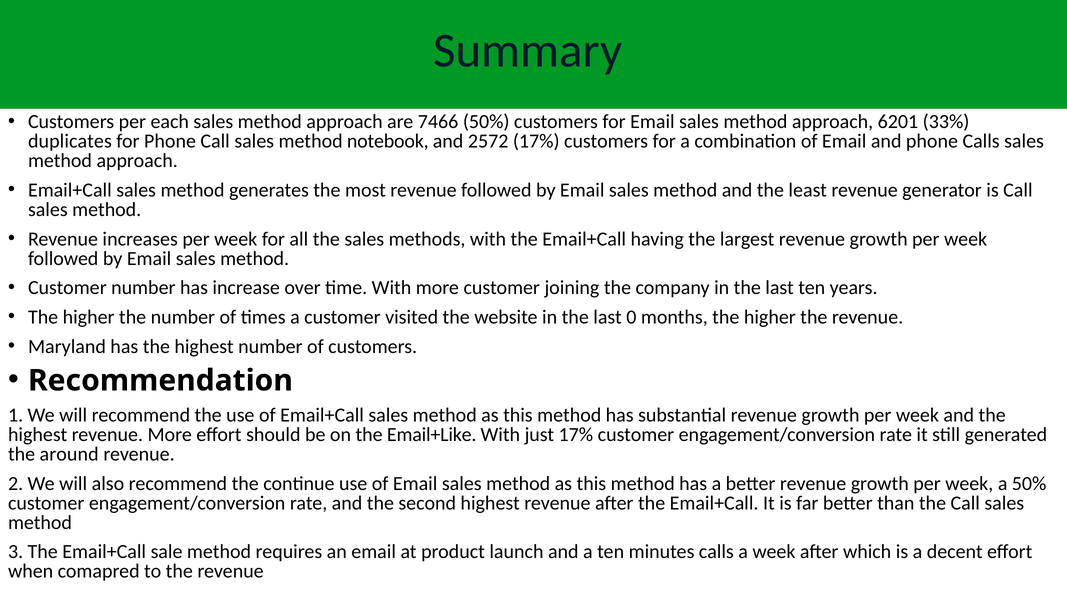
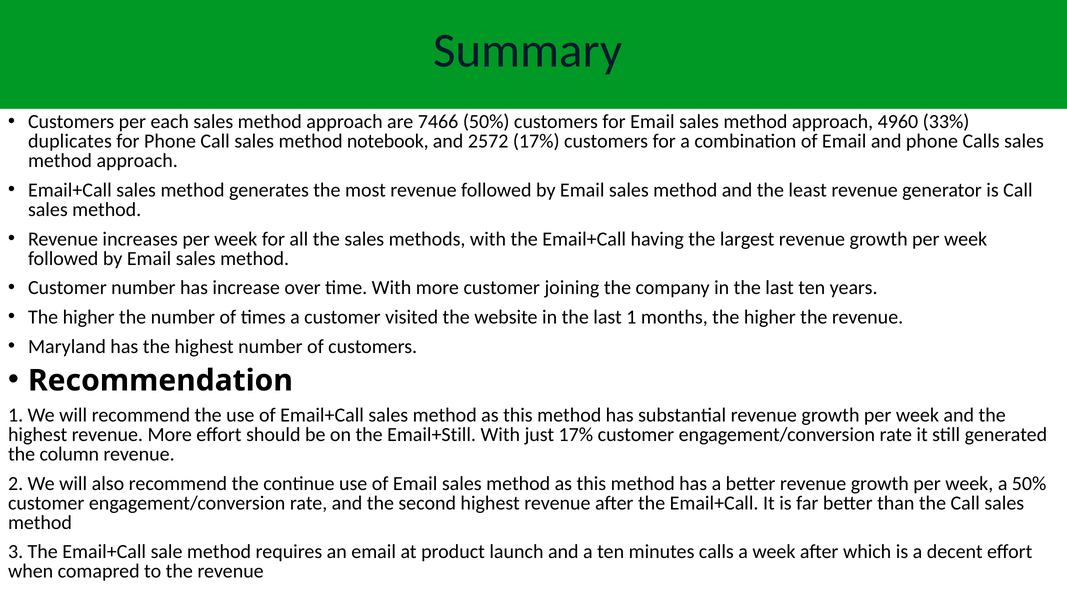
6201: 6201 -> 4960 (898, 122)
last 0: 0 -> 1 (631, 317)
Email+Like: Email+Like -> Email+Still (432, 435)
around: around -> column (69, 454)
